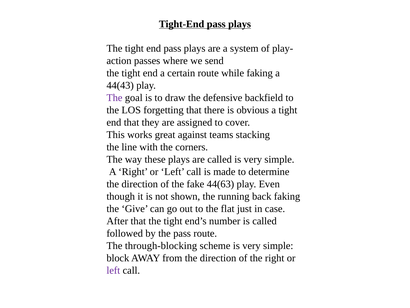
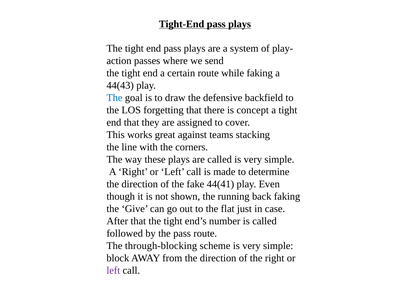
The colour: purple -> blue (114, 98)
obvious: obvious -> concept (253, 110)
44(63: 44(63 -> 44(41 (220, 184)
